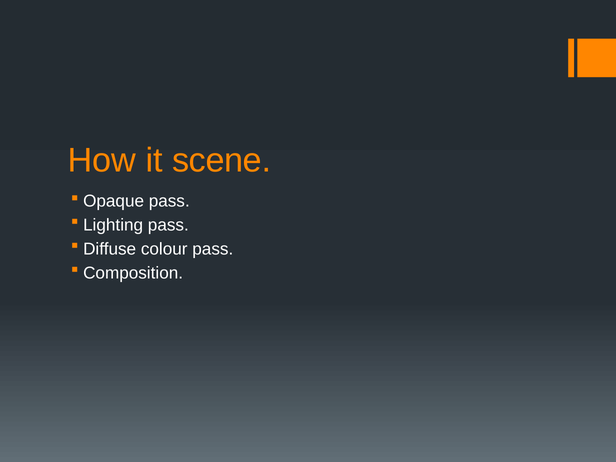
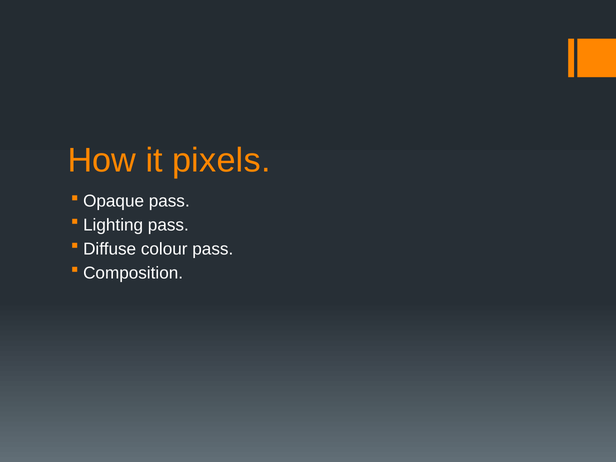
scene: scene -> pixels (221, 161)
